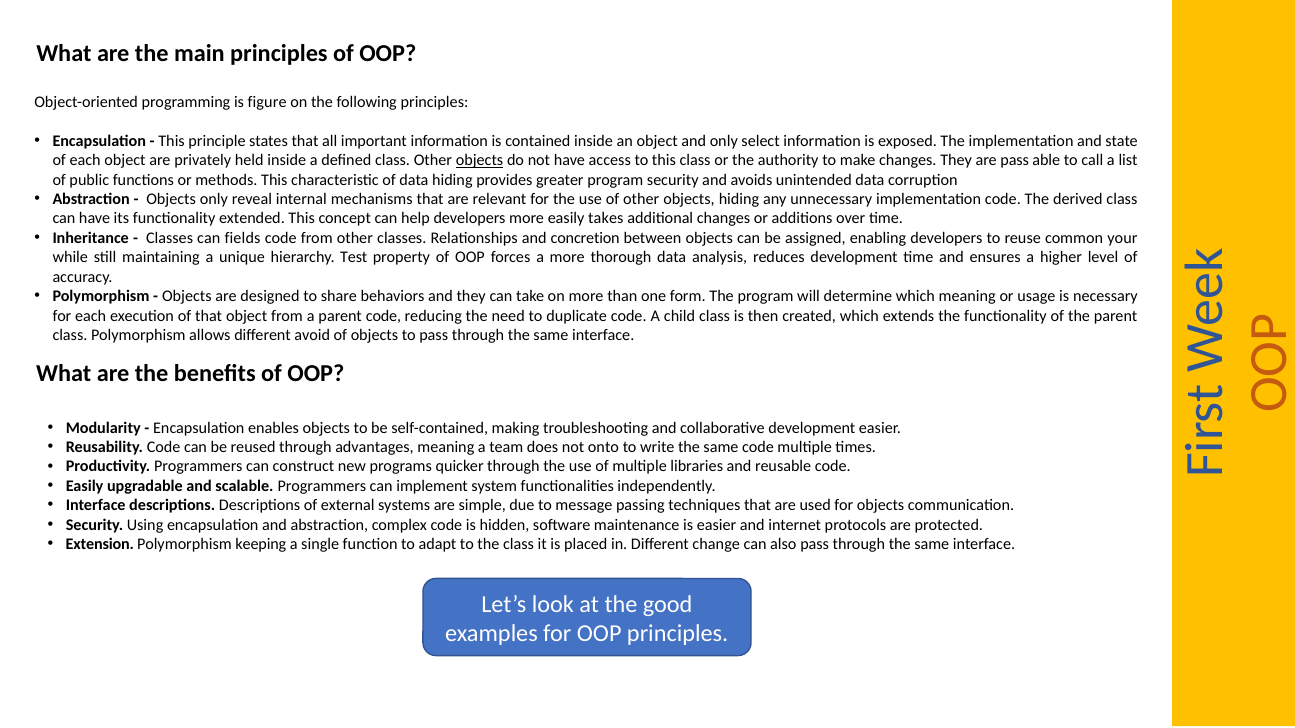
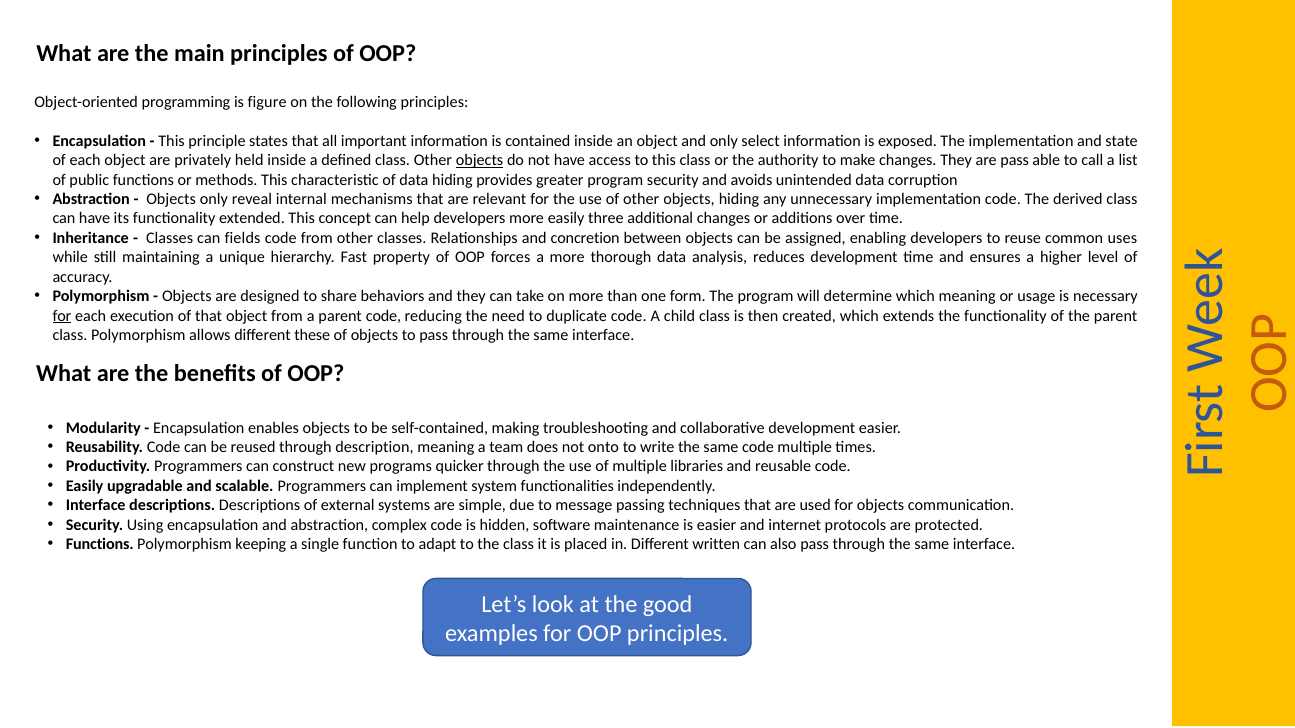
takes: takes -> three (606, 219)
your: your -> uses (1122, 238)
Test: Test -> Fast (354, 258)
for underline: none -> present (62, 316)
avoid: avoid -> these (312, 335)
advantages: advantages -> description (374, 448)
Extension: Extension -> Functions (100, 545)
change: change -> written (716, 545)
